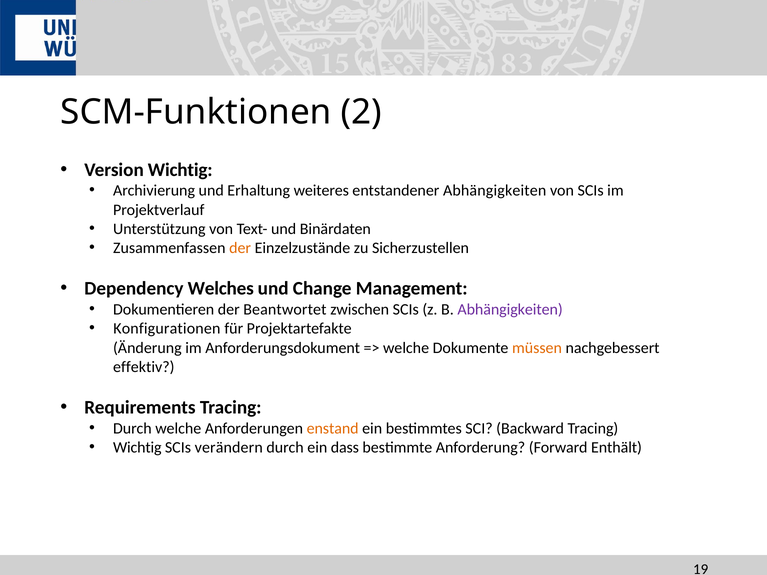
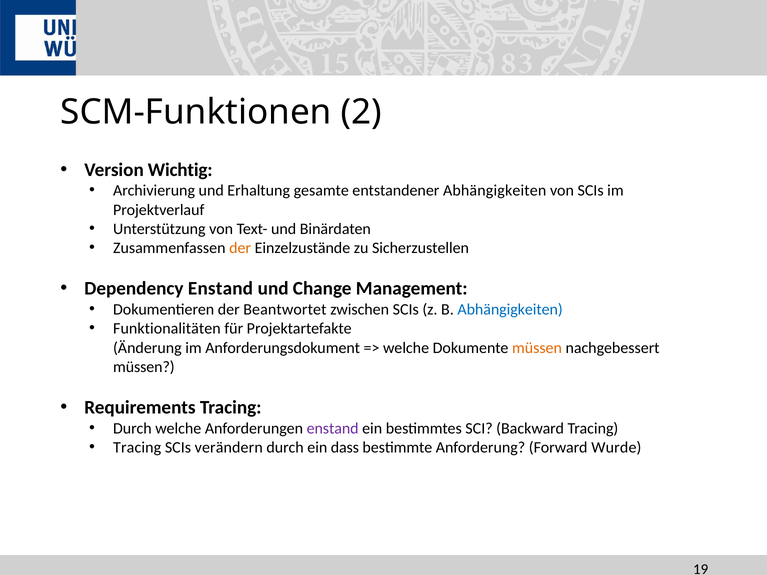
weiteres: weiteres -> gesamte (321, 191)
Dependency Welches: Welches -> Enstand (221, 289)
Abhängigkeiten colour: purple -> blue (510, 310)
Konfigurationen: Konfigurationen -> Funktionalitäten (167, 329)
effektiv: effektiv -> müssen (144, 367)
enstand colour: orange -> purple (333, 428)
Wichtig: Wichtig -> Tracing (137, 448)
Enthält: Enthält -> Wurde (616, 448)
